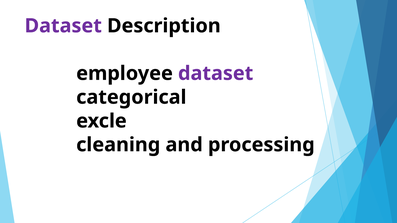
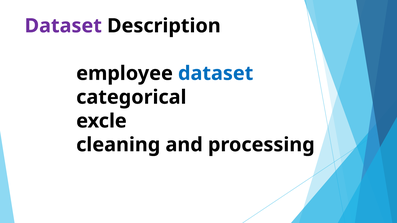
dataset colour: purple -> blue (216, 73)
